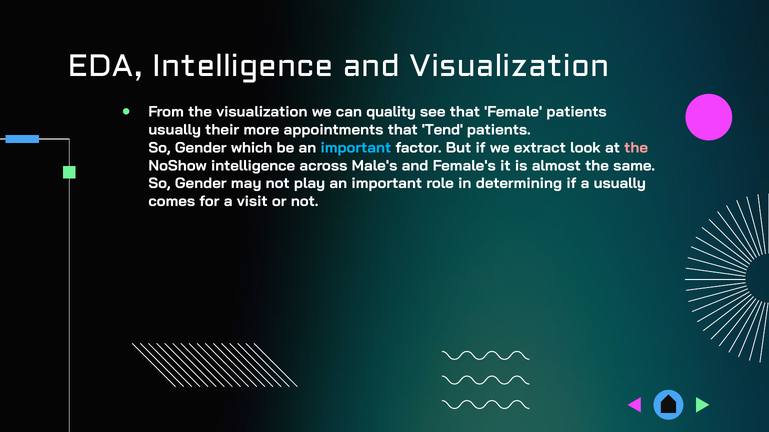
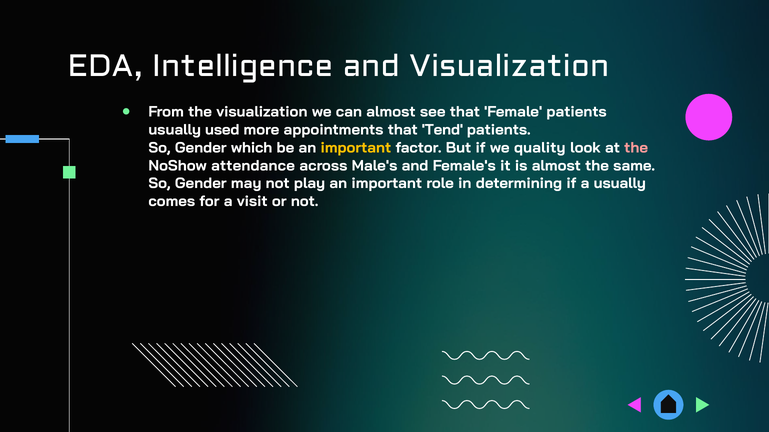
can quality: quality -> almost (391, 112)
their: their -> used (222, 130)
important colour: light blue -> yellow (356, 148)
extract: extract -> quality (540, 148)
NoShow intelligence: intelligence -> attendance (253, 166)
